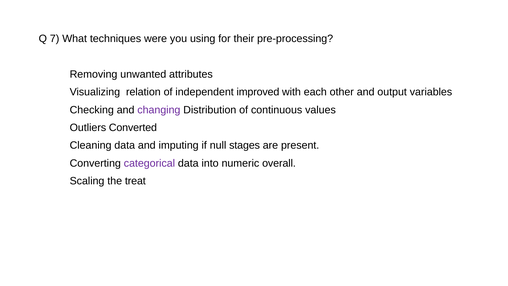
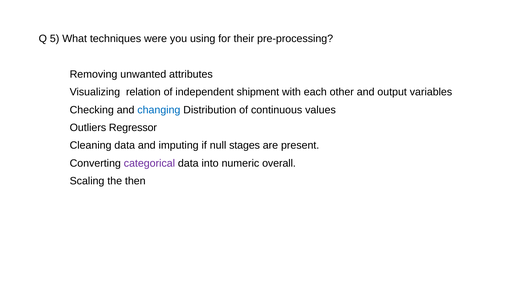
7: 7 -> 5 (55, 39)
improved: improved -> shipment (258, 92)
changing colour: purple -> blue (159, 110)
Converted: Converted -> Regressor (133, 128)
treat: treat -> then (135, 181)
